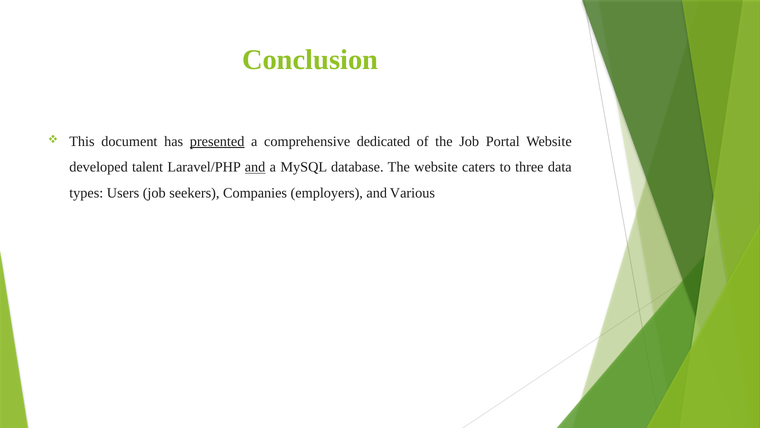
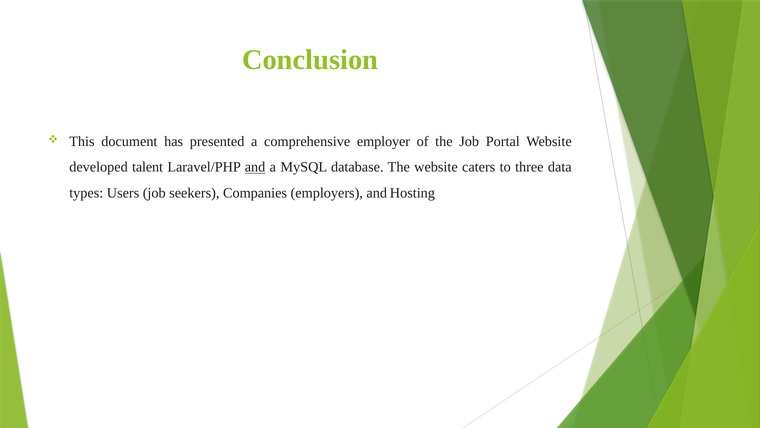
presented underline: present -> none (217, 141)
dedicated: dedicated -> employer (383, 141)
Various: Various -> Hosting (412, 193)
